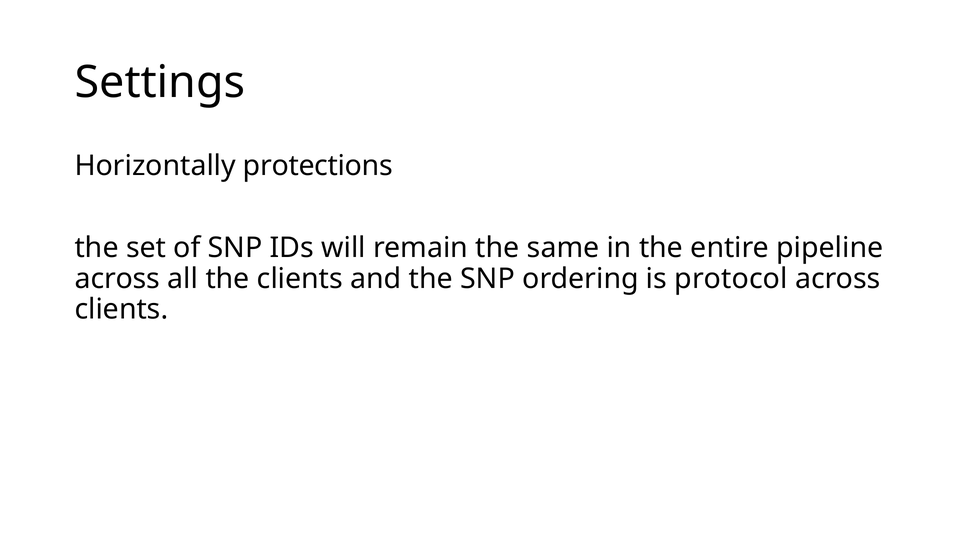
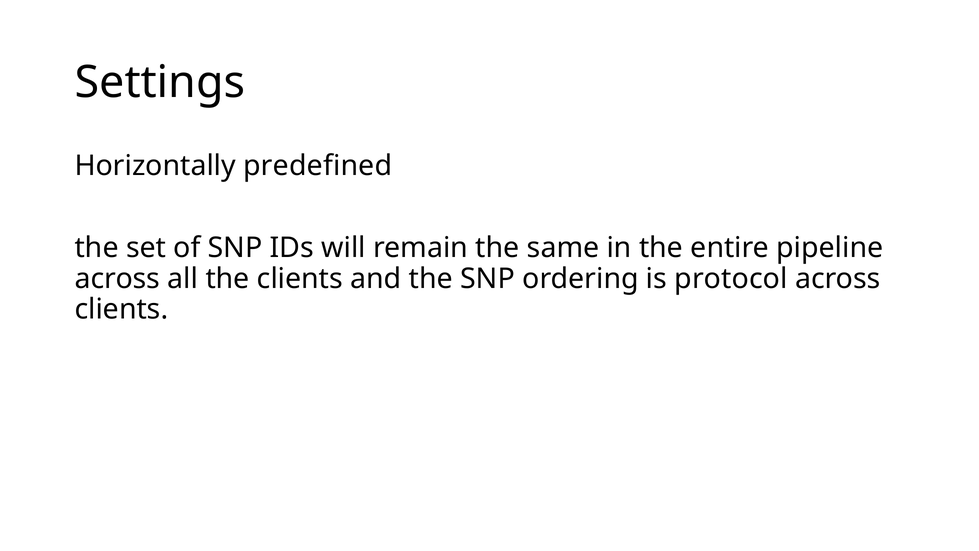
protections: protections -> predefined (318, 166)
